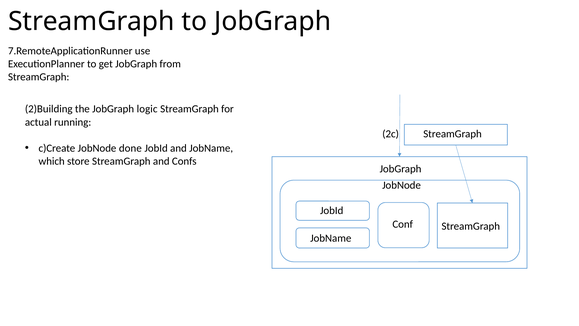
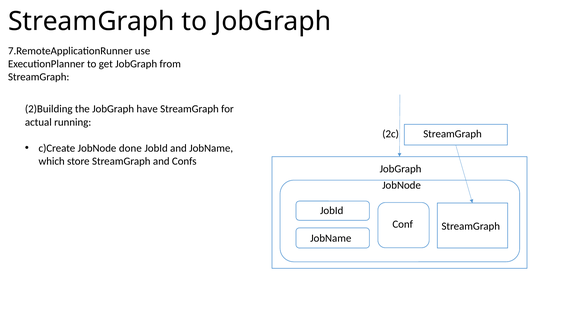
logic: logic -> have (147, 109)
